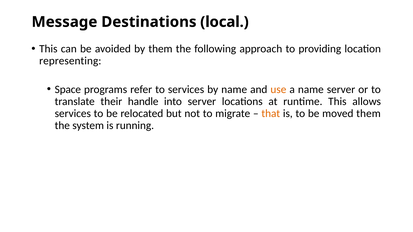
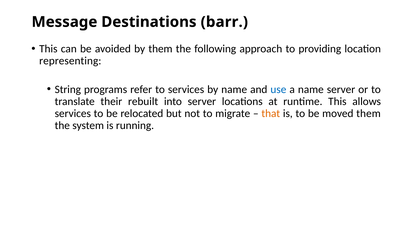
local: local -> barr (224, 22)
Space: Space -> String (68, 89)
use colour: orange -> blue (278, 89)
handle: handle -> rebuilt (143, 102)
